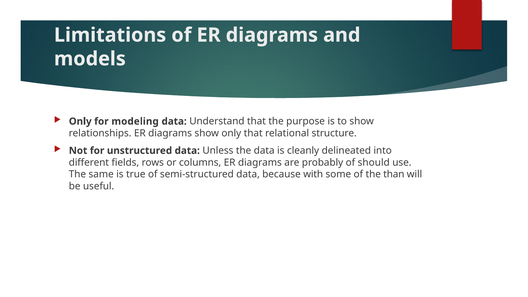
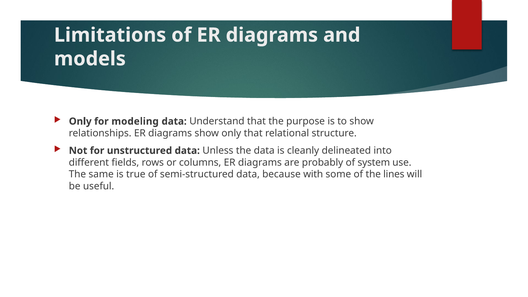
should: should -> system (374, 163)
than: than -> lines (394, 174)
